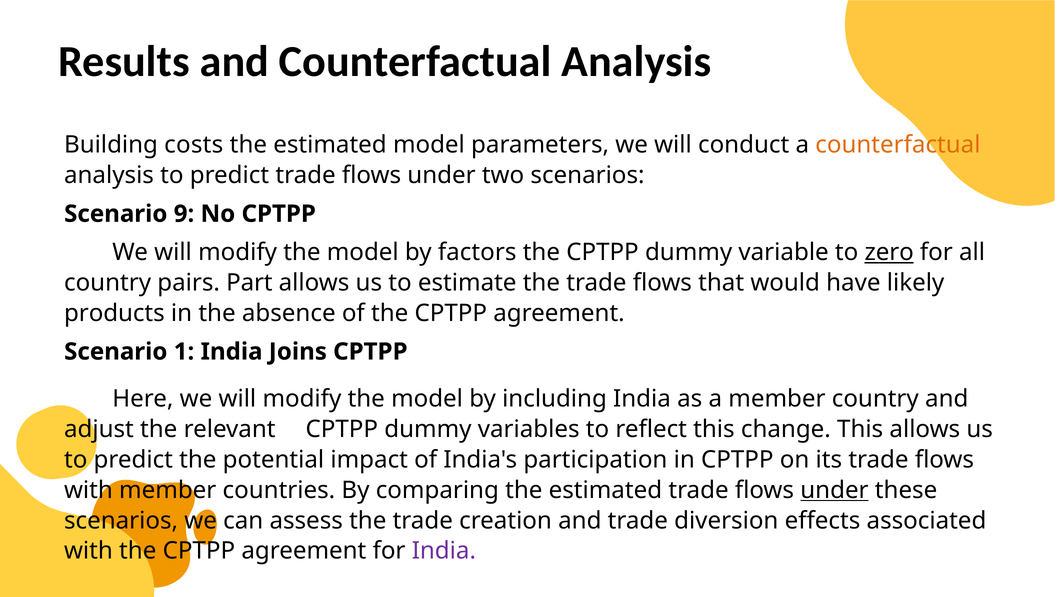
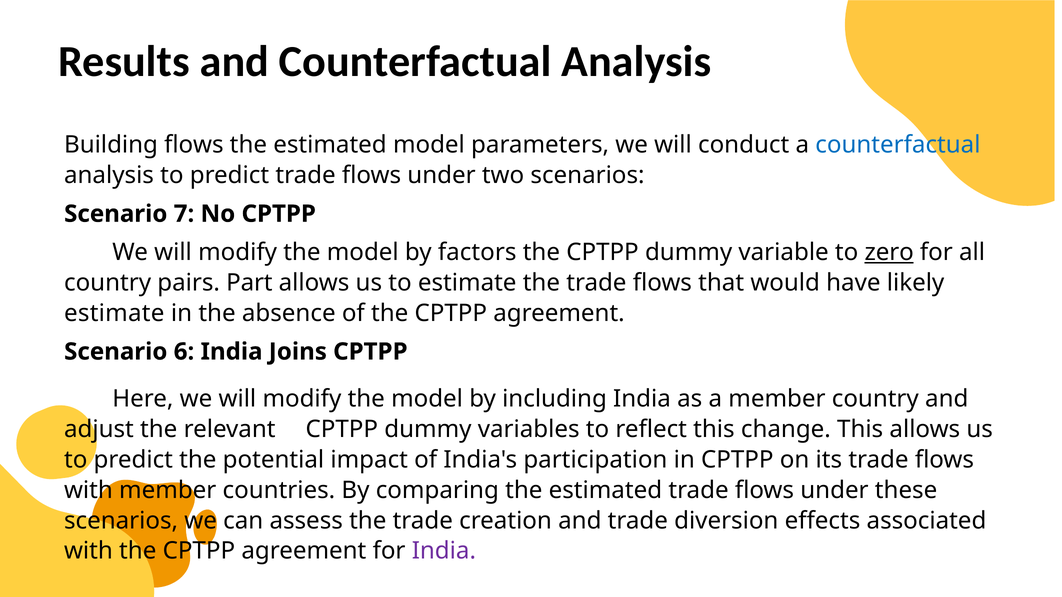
Building costs: costs -> flows (194, 145)
counterfactual colour: orange -> blue (898, 145)
9: 9 -> 7 (184, 214)
products: products -> estimate (114, 313)
1: 1 -> 6 (184, 352)
under underline: present -> none (834, 490)
